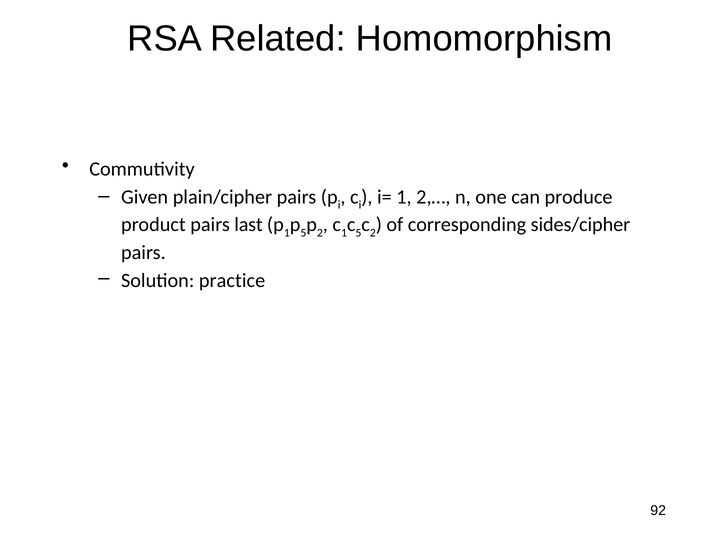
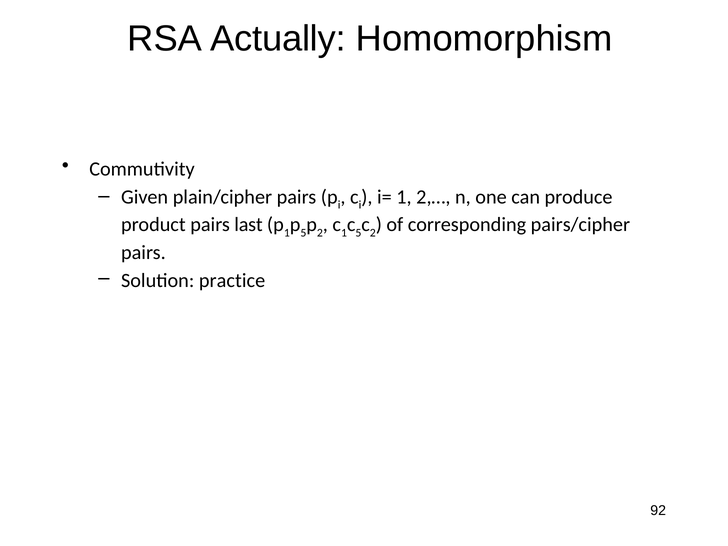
Related: Related -> Actually (278, 39)
sides/cipher: sides/cipher -> pairs/cipher (580, 225)
